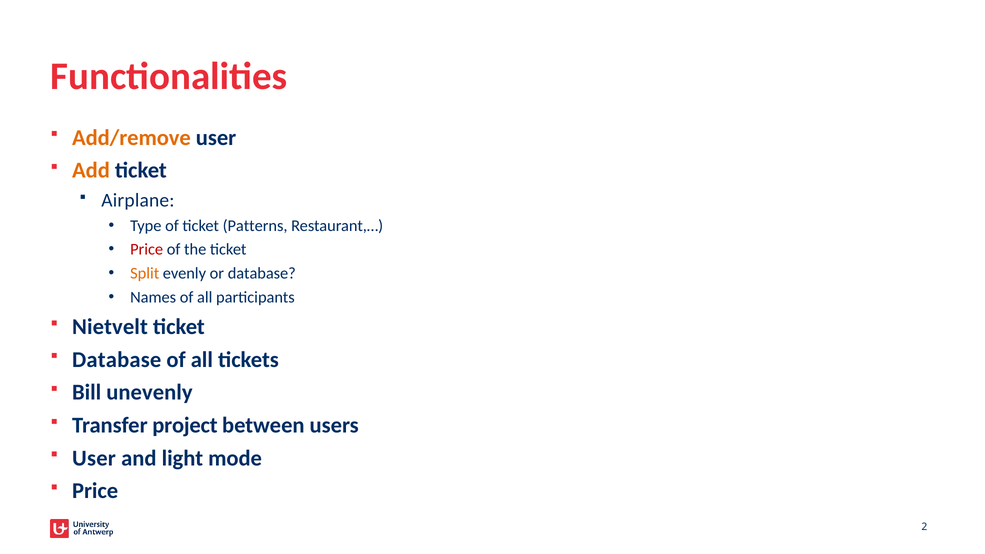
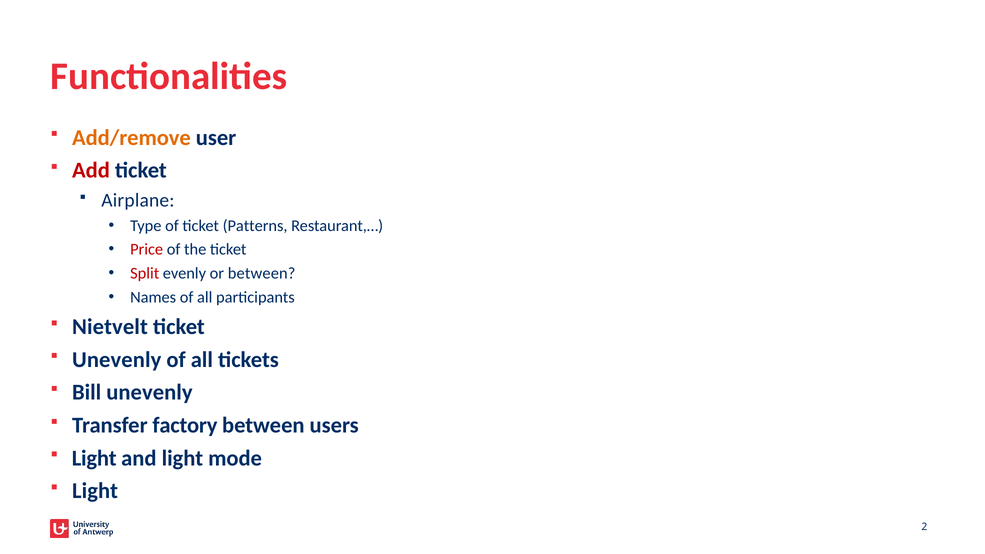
Add colour: orange -> red (91, 170)
Split colour: orange -> red (145, 273)
or database: database -> between (262, 273)
Database: Database -> Unevenly (117, 360)
project: project -> factory (185, 425)
User: User -> Light (94, 458)
Price: Price -> Light (95, 491)
